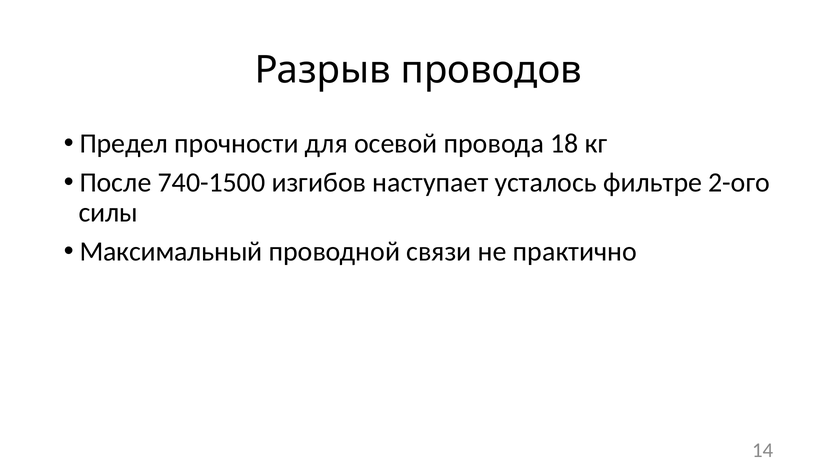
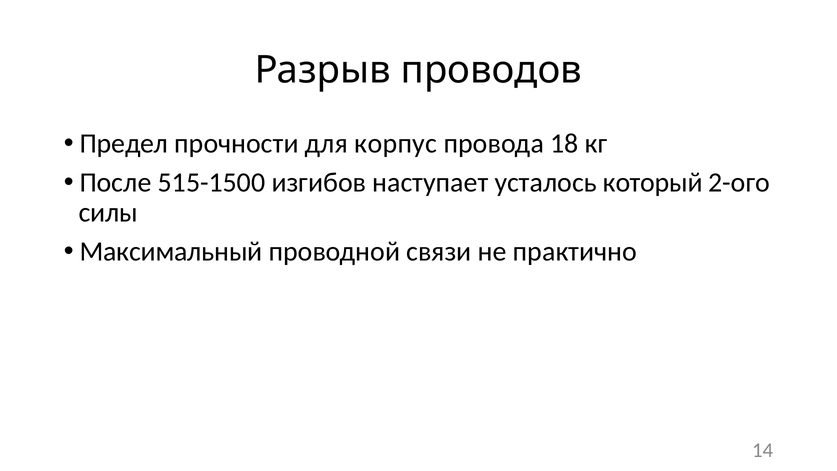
осевой: осевой -> корпус (396, 143)
740-1500: 740-1500 -> 515-1500 (211, 182)
фильтре: фильтре -> который (653, 182)
